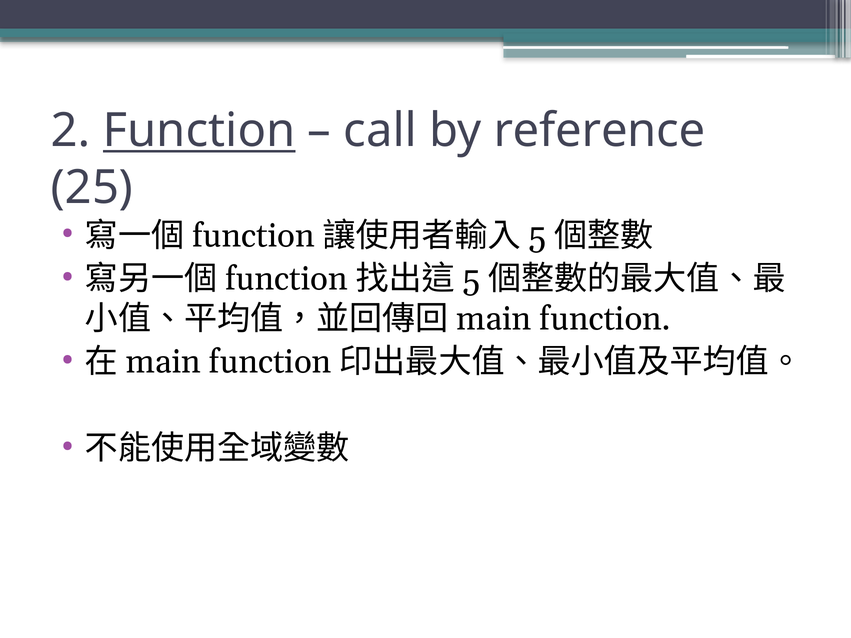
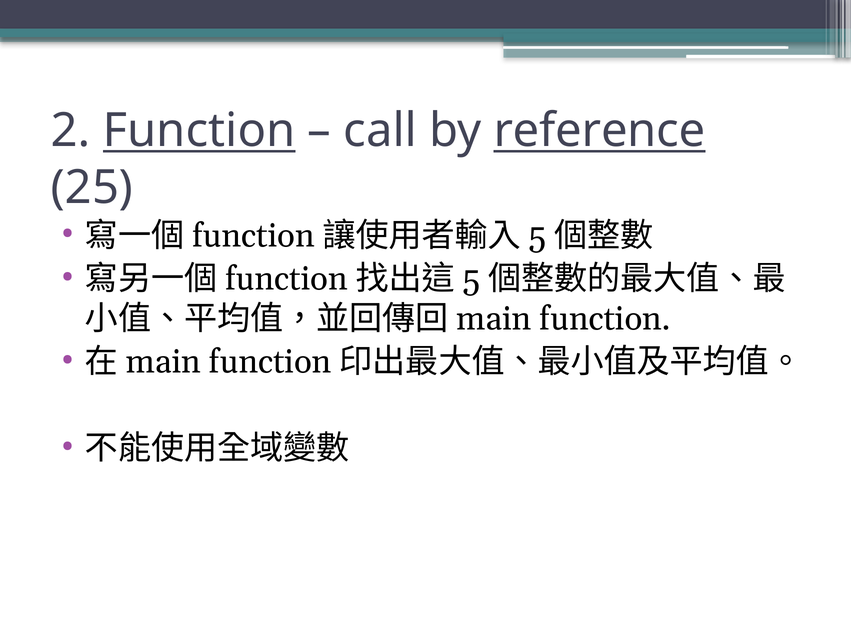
reference underline: none -> present (600, 131)
